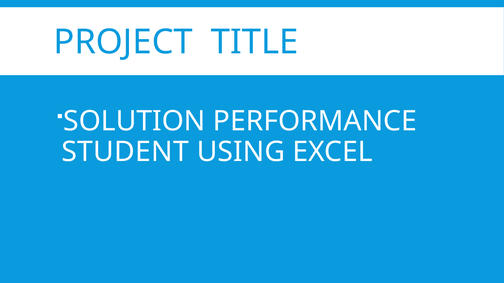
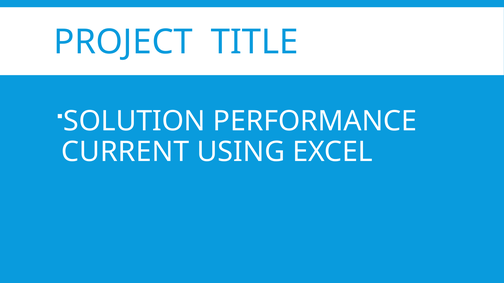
STUDENT: STUDENT -> CURRENT (125, 152)
